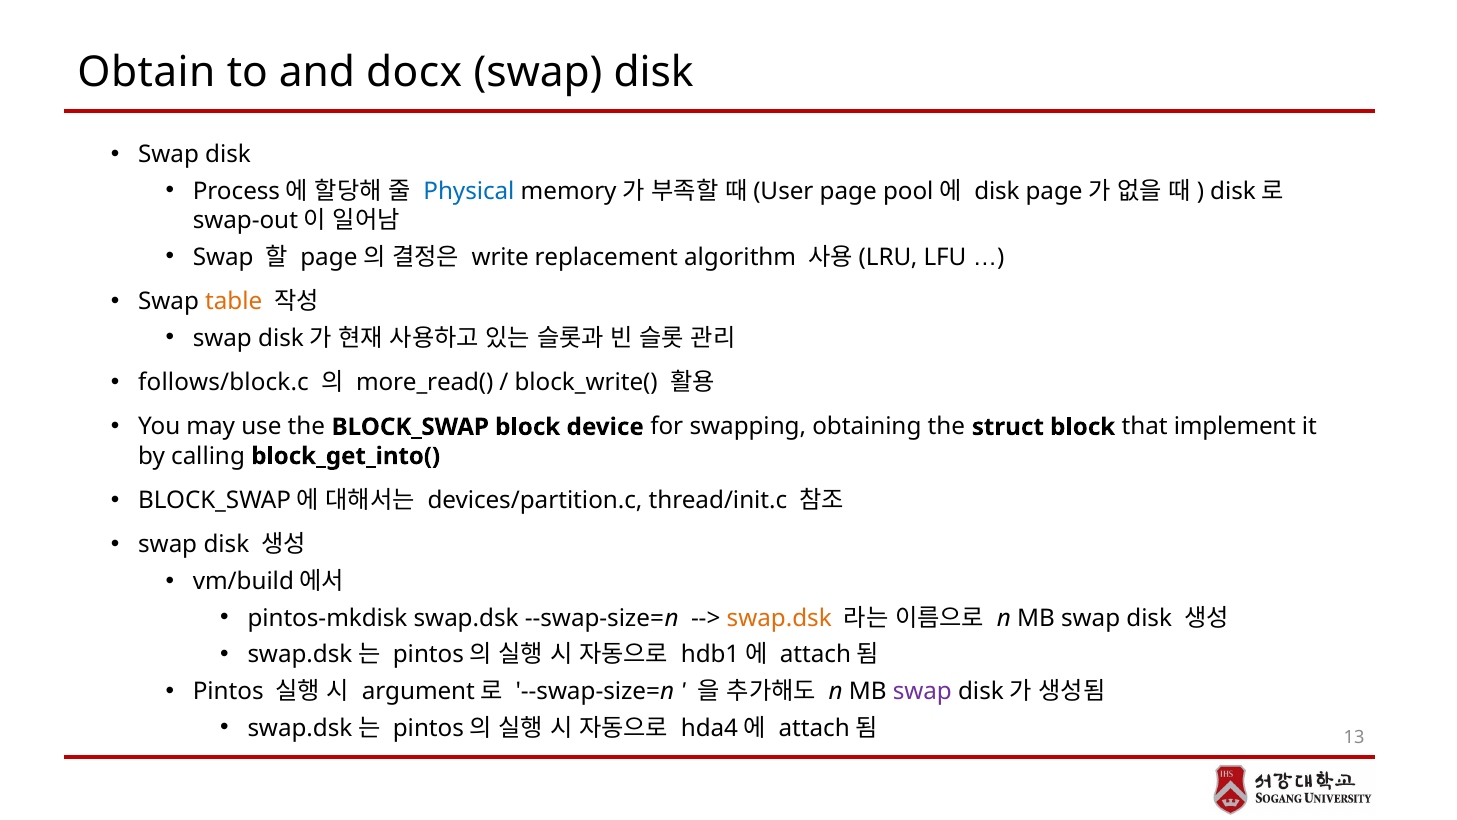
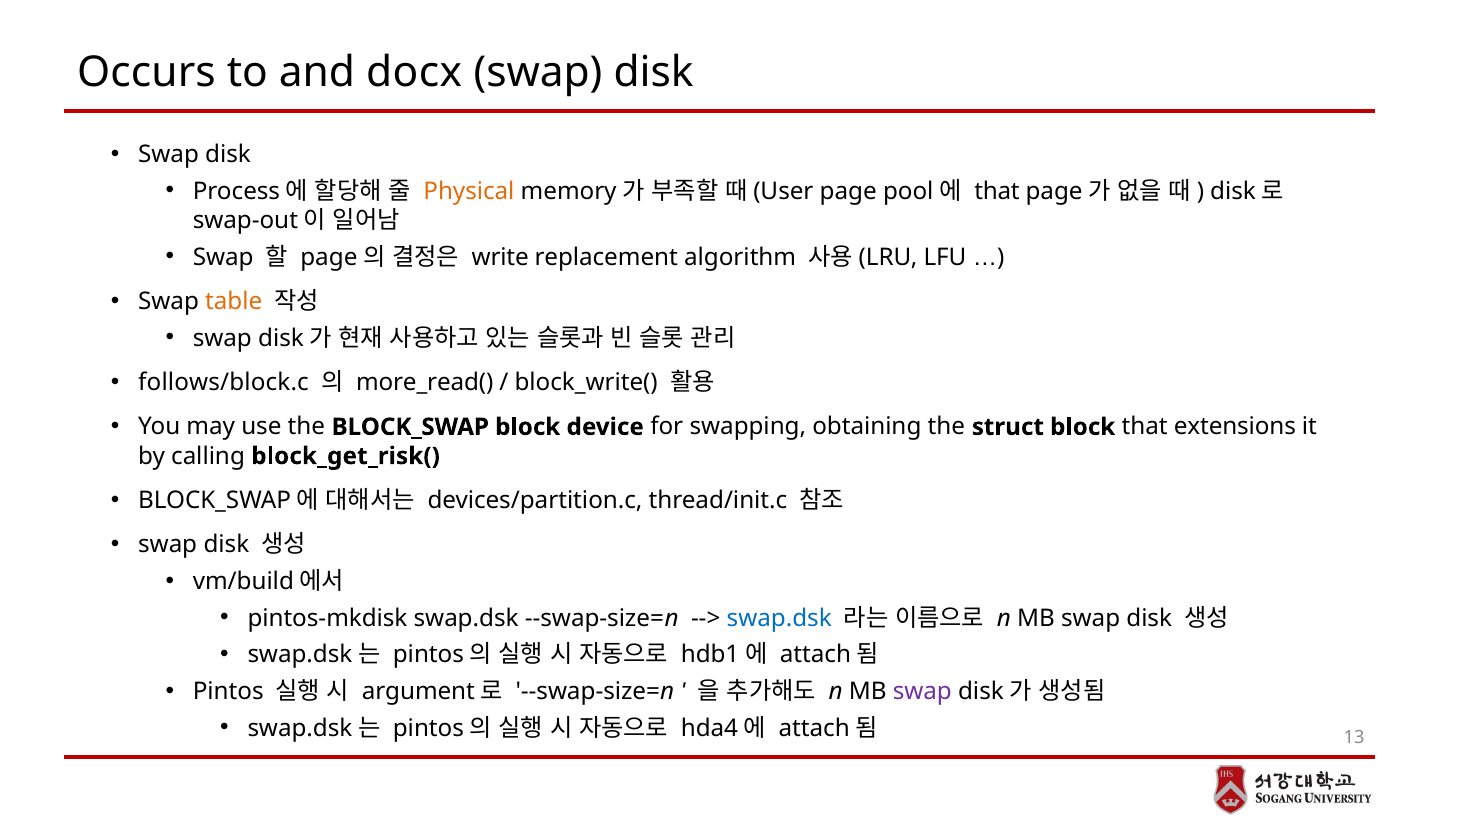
Obtain: Obtain -> Occurs (146, 73)
Physical colour: blue -> orange (469, 191)
disk: disk -> that (997, 191)
implement: implement -> extensions (1235, 427)
block_get_into(: block_get_into( -> block_get_risk( (346, 456)
swap.dsk colour: orange -> blue (779, 618)
